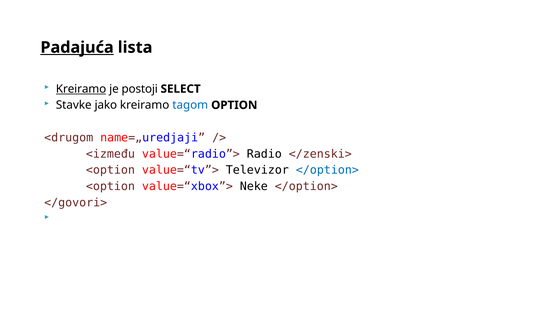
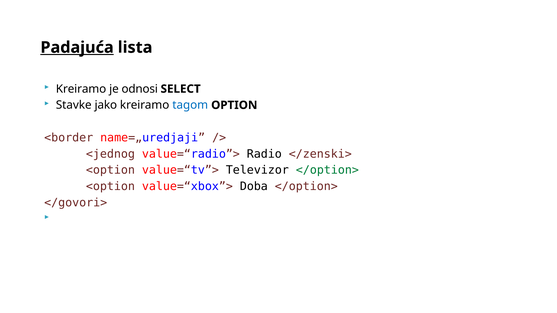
Kreiramo underline: present -> none (81, 89)
postoji: postoji -> odnosi (140, 89)
<drugom: <drugom -> <border (69, 138)
<između: <između -> <jednog (110, 154)
</option> colour: blue -> green (327, 170)
Neke: Neke -> Doba (254, 187)
